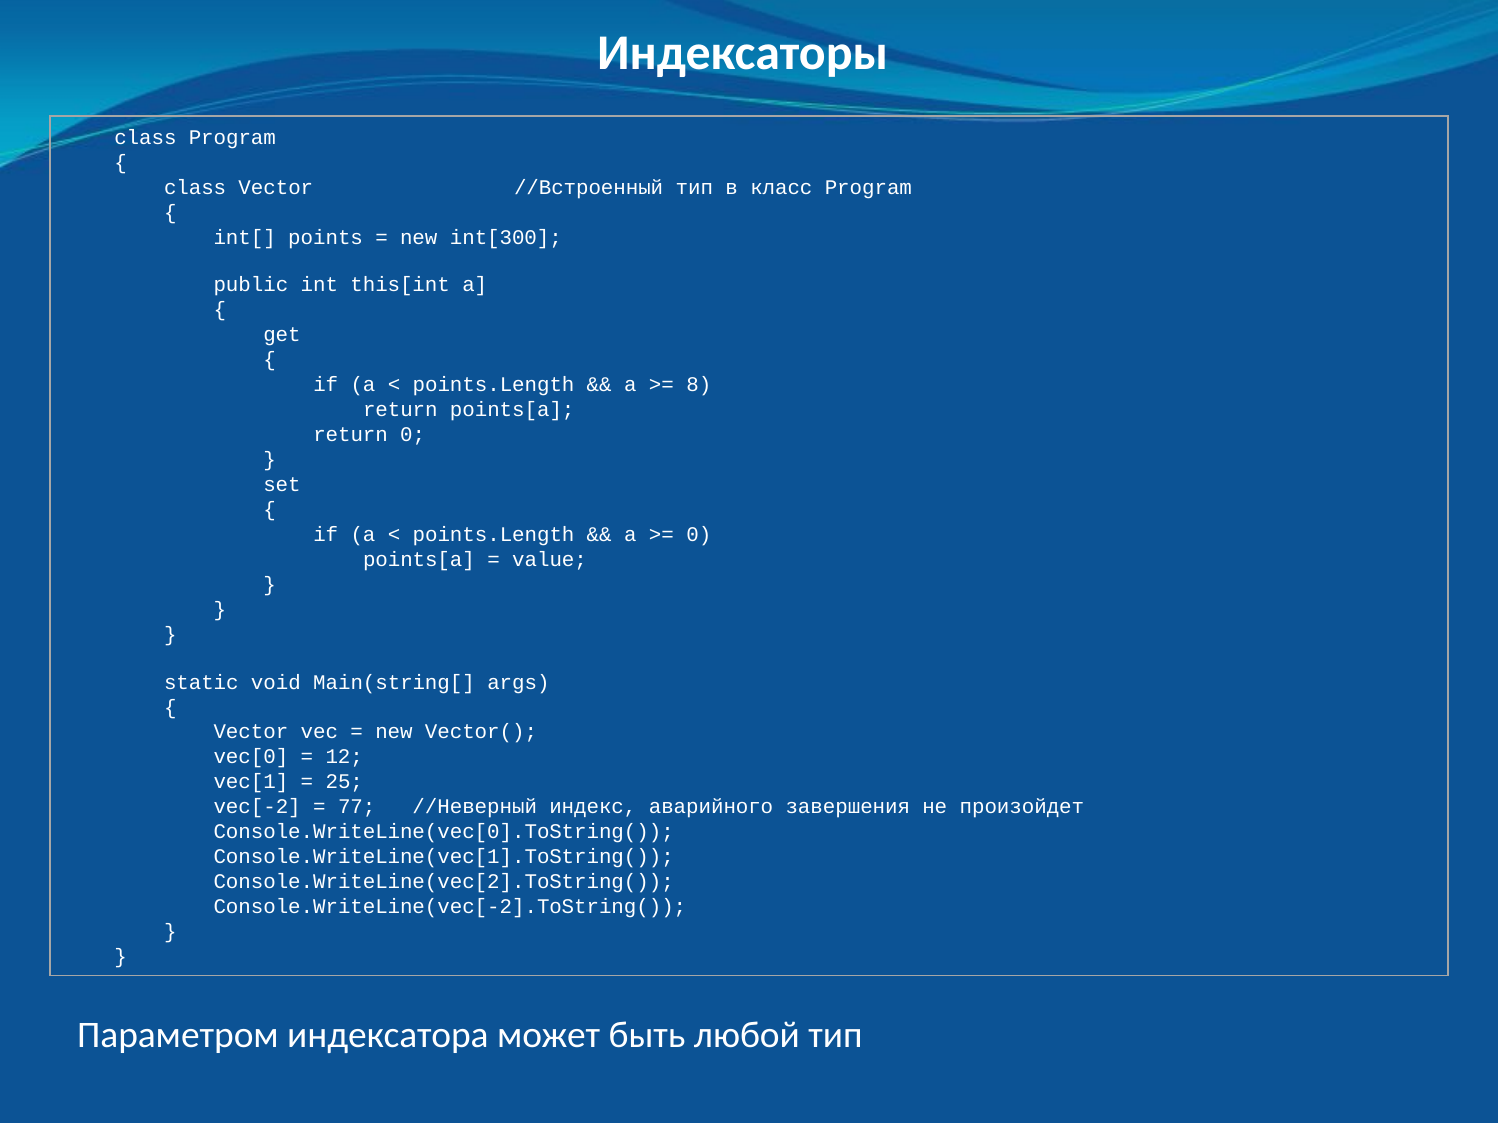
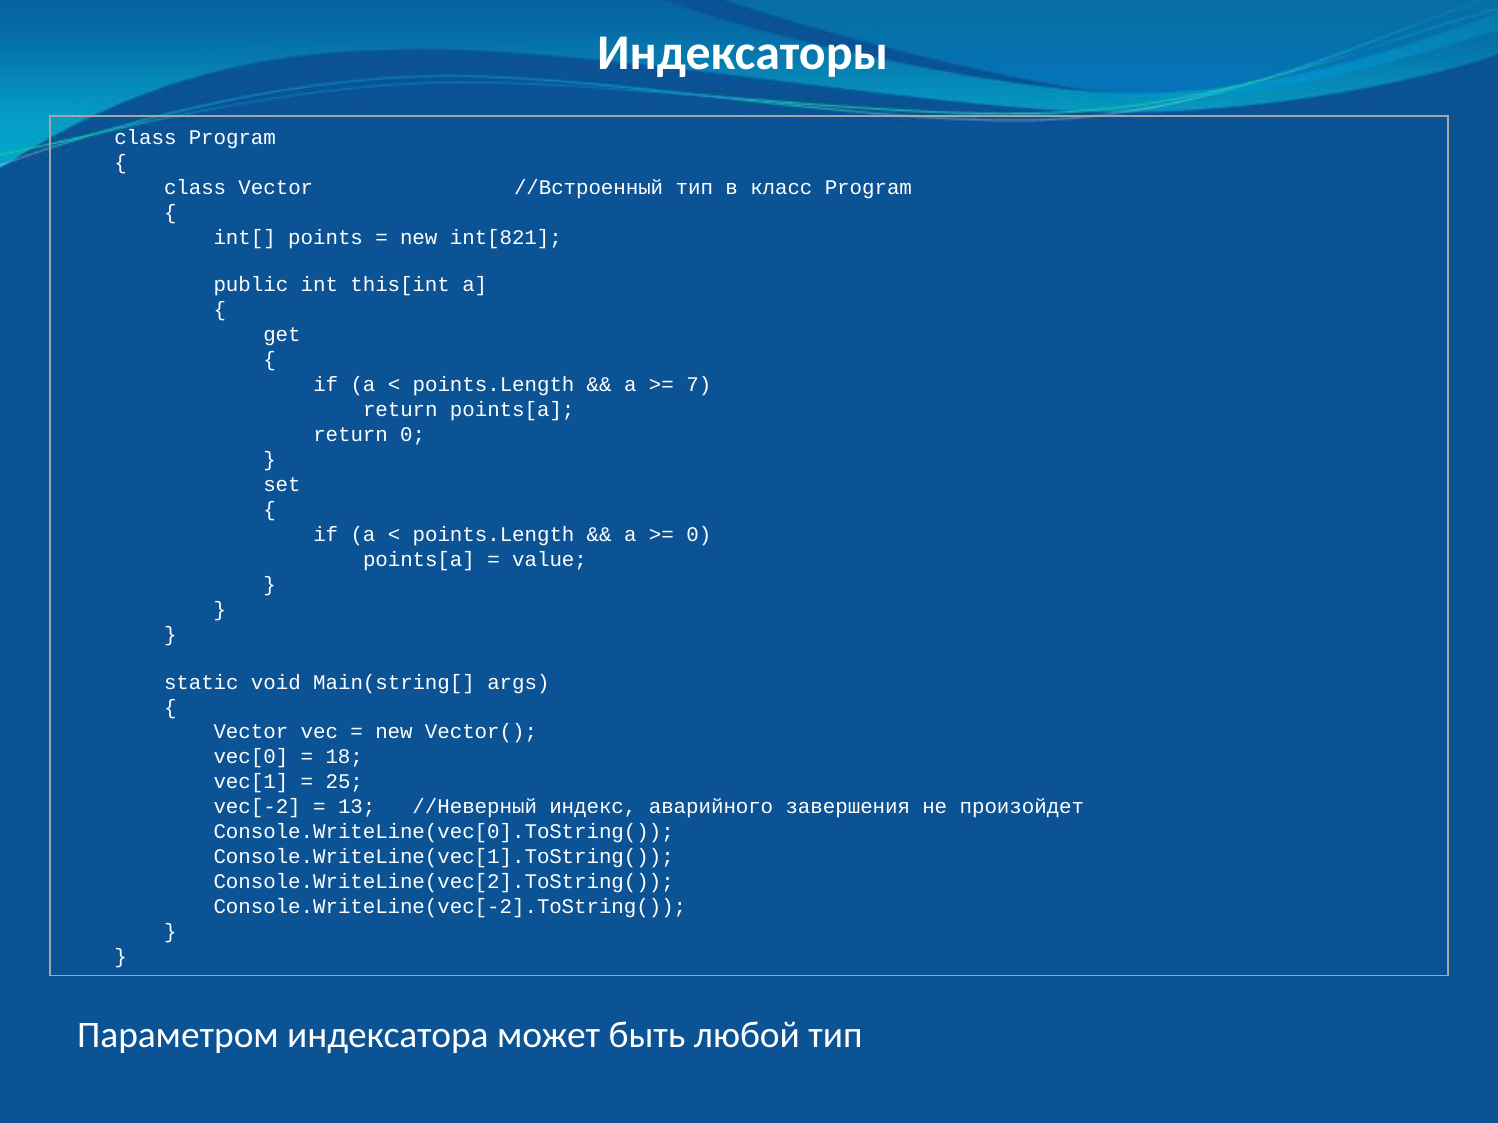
int[300: int[300 -> int[821 (506, 237)
8: 8 -> 7 (699, 385)
12: 12 -> 18 (344, 757)
77: 77 -> 13 (357, 807)
